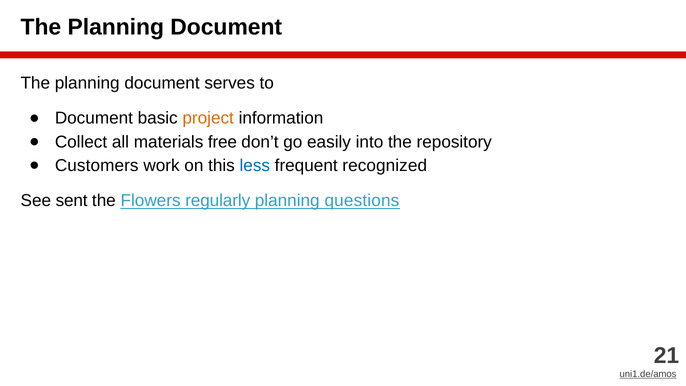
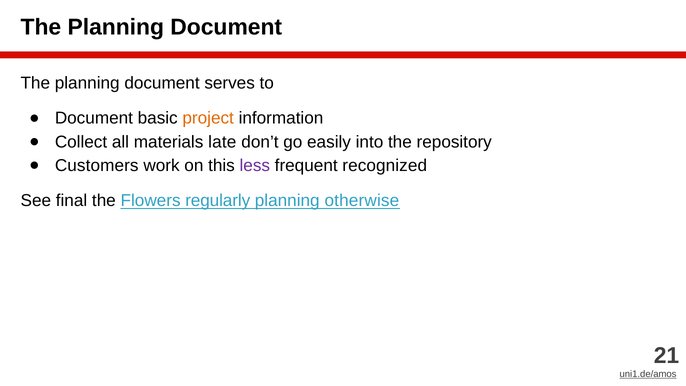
free: free -> late (222, 142)
less colour: blue -> purple (255, 166)
sent: sent -> final (72, 201)
questions: questions -> otherwise (362, 201)
